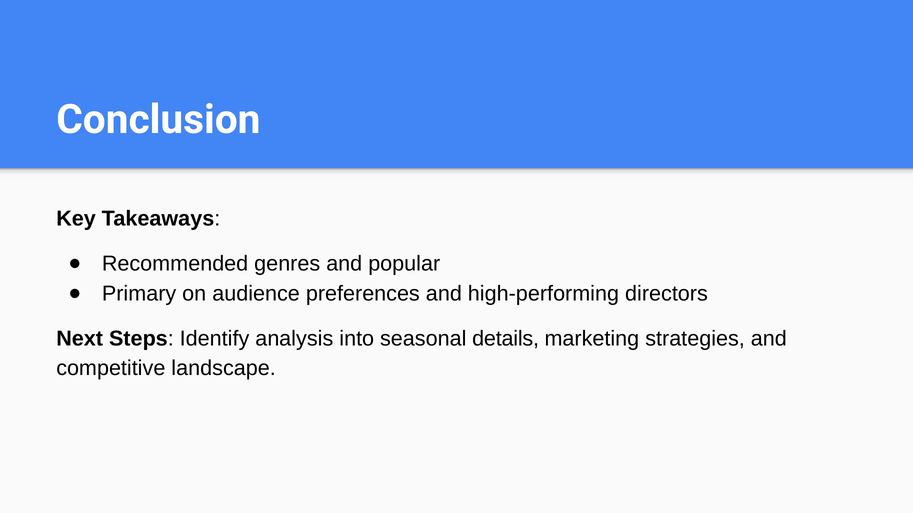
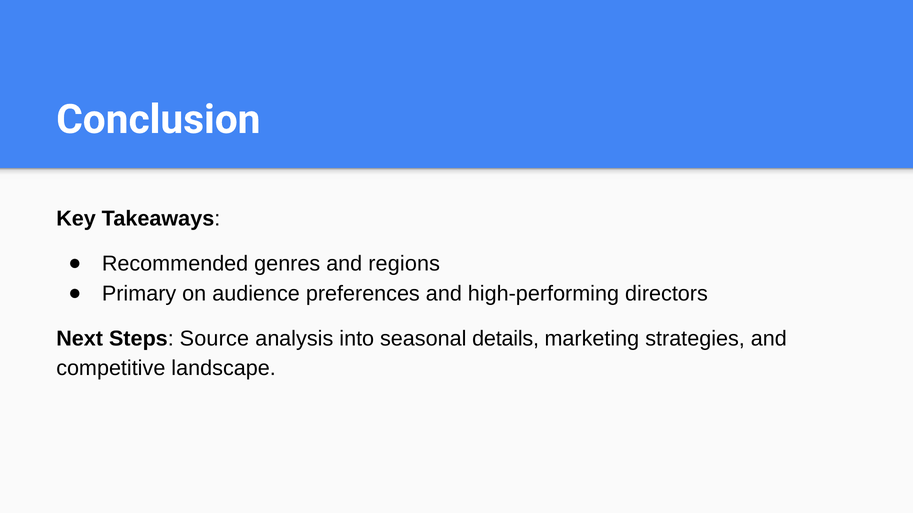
popular: popular -> regions (404, 264)
Identify: Identify -> Source (214, 339)
